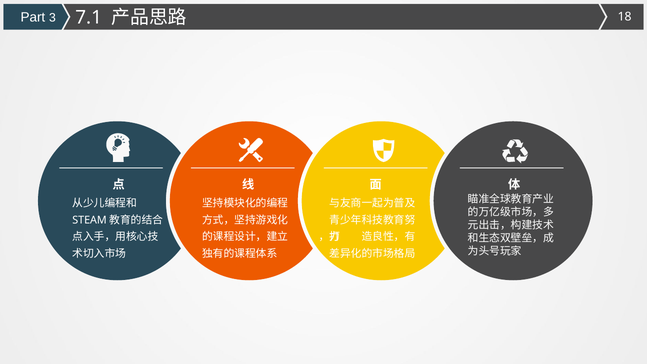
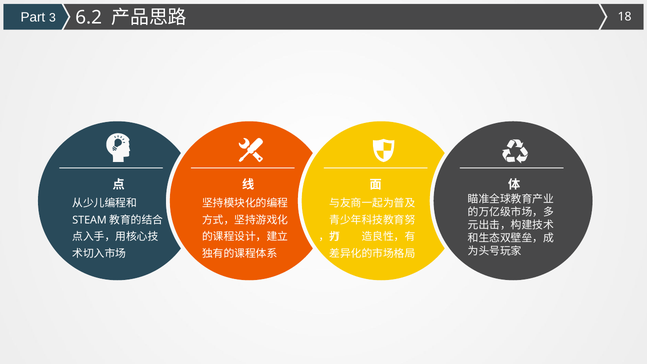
7.1: 7.1 -> 6.2 (89, 17)
